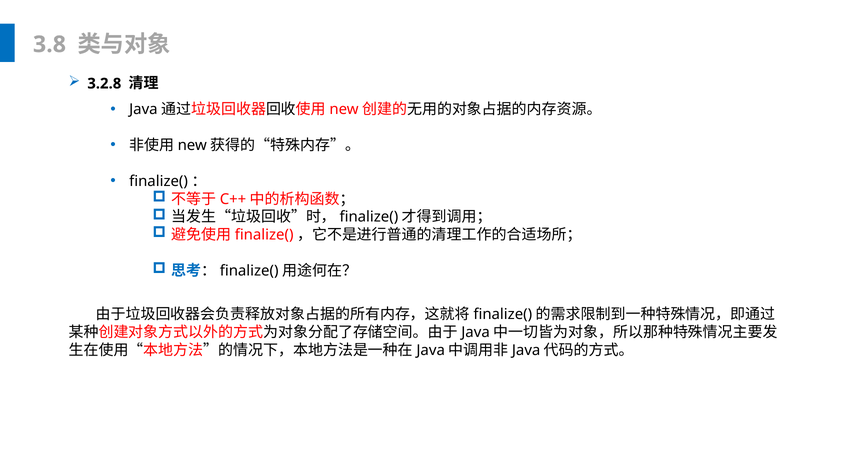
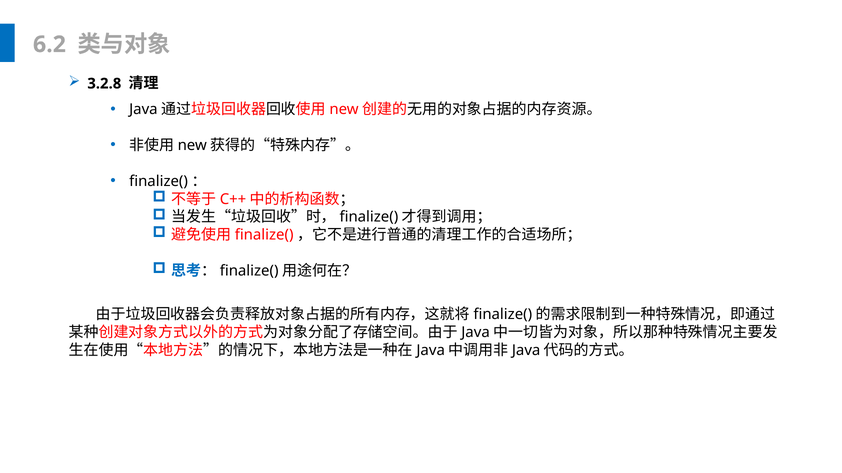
3.8: 3.8 -> 6.2 (49, 45)
